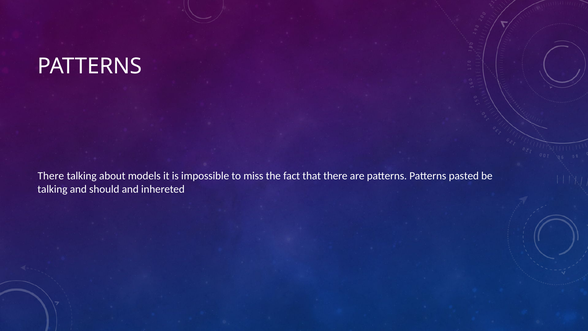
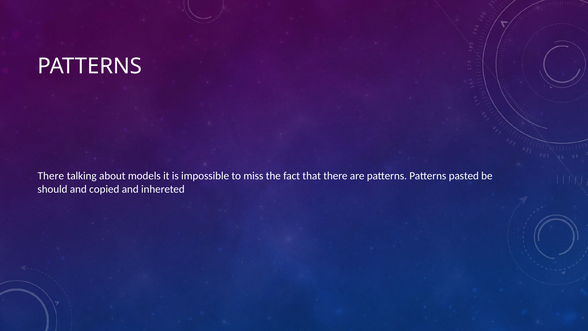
talking: talking -> should (52, 189)
should: should -> copied (104, 189)
